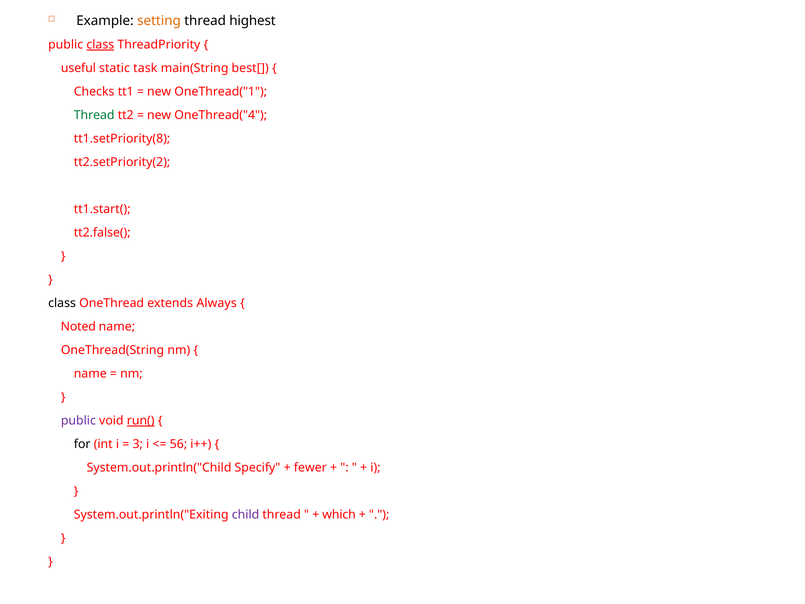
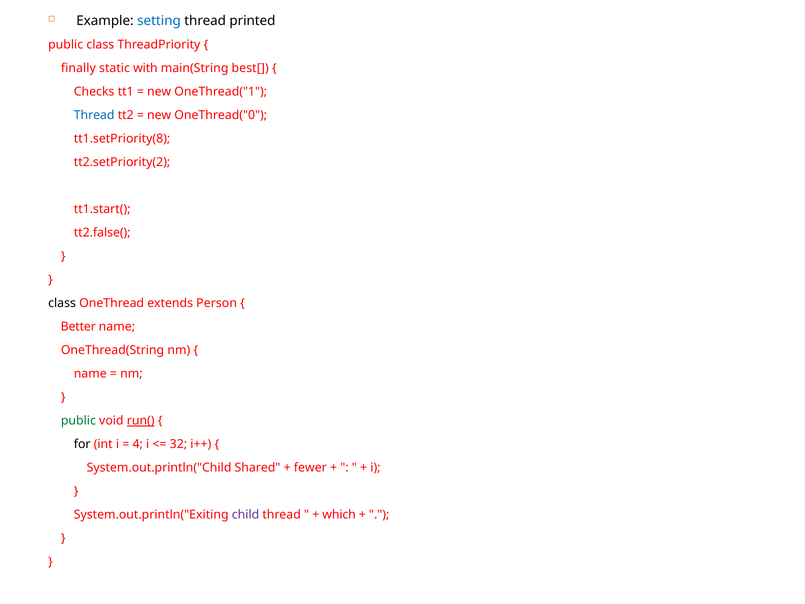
setting colour: orange -> blue (159, 21)
highest: highest -> printed (252, 21)
class underline: present -> none (100, 45)
useful: useful -> finally (78, 68)
task: task -> with (145, 68)
Thread colour: green -> blue (94, 115)
OneThread("4: OneThread("4 -> OneThread("0 (221, 115)
Always: Always -> Person (217, 303)
Noted: Noted -> Better (78, 327)
public colour: purple -> green (78, 421)
3: 3 -> 4 (138, 444)
56: 56 -> 32 (178, 444)
Specify: Specify -> Shared (258, 467)
